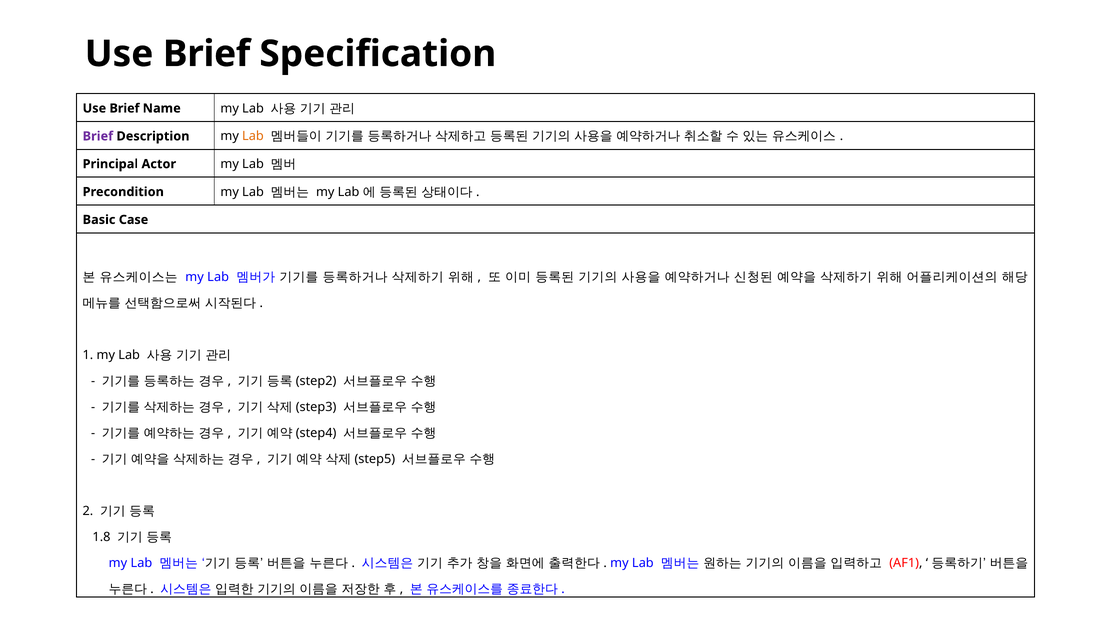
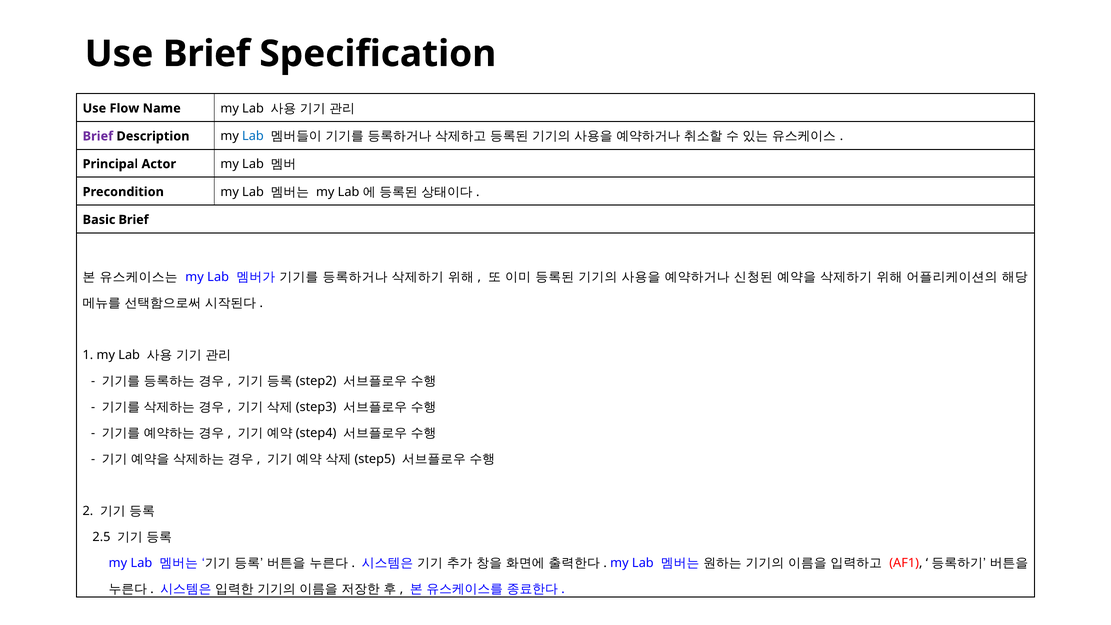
Brief: Brief -> Flow (124, 108)
Lab colour: orange -> blue (253, 136)
Basic Case: Case -> Brief (134, 220)
1.8: 1.8 -> 2.5 (101, 537)
